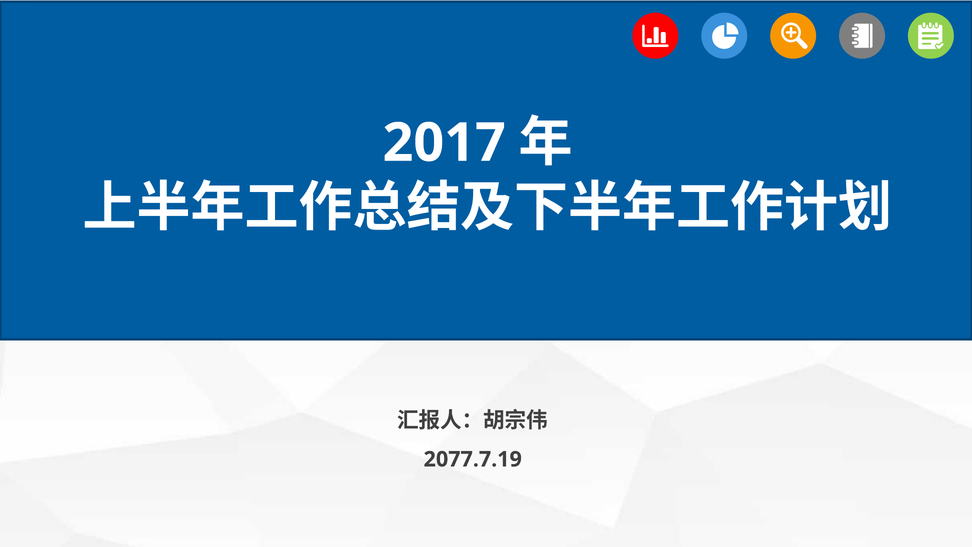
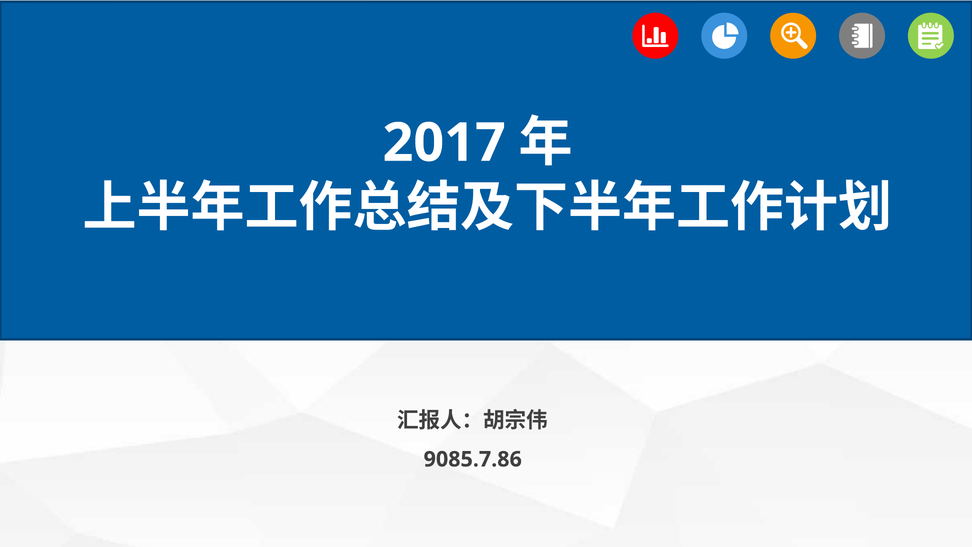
2077.7.19: 2077.7.19 -> 9085.7.86 (473, 459)
